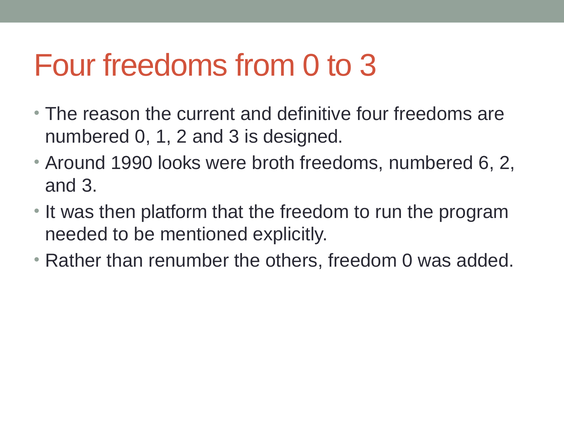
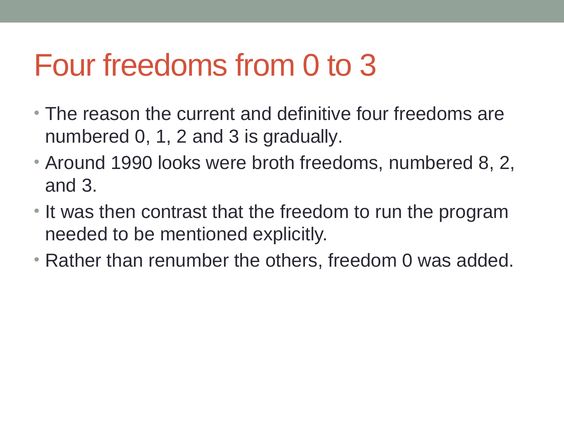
designed: designed -> gradually (303, 137)
6: 6 -> 8 (486, 163)
platform: platform -> contrast (174, 212)
